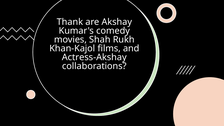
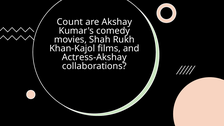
Thank: Thank -> Count (70, 22)
